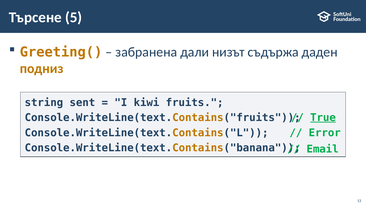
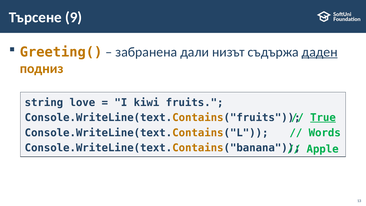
5: 5 -> 9 (74, 17)
даден underline: none -> present (320, 52)
sent: sent -> love (82, 102)
Error: Error -> Words (325, 133)
Email: Email -> Apple (323, 149)
